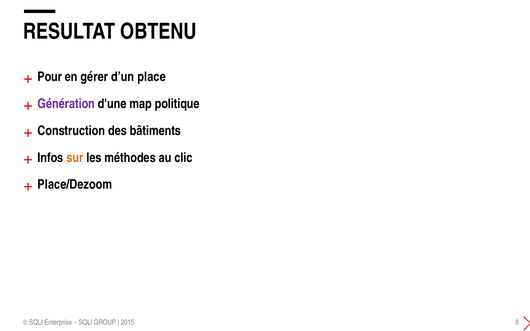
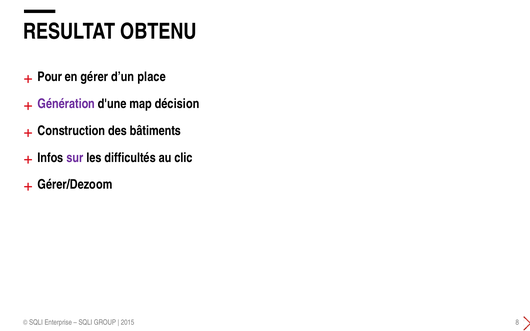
politique: politique -> décision (177, 104)
sur colour: orange -> purple (75, 158)
méthodes: méthodes -> difficultés (130, 158)
Place/Dezoom: Place/Dezoom -> Gérer/Dezoom (75, 185)
